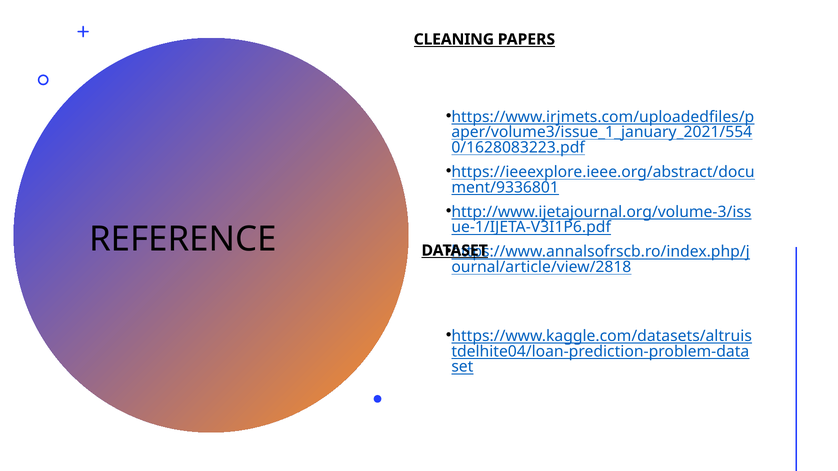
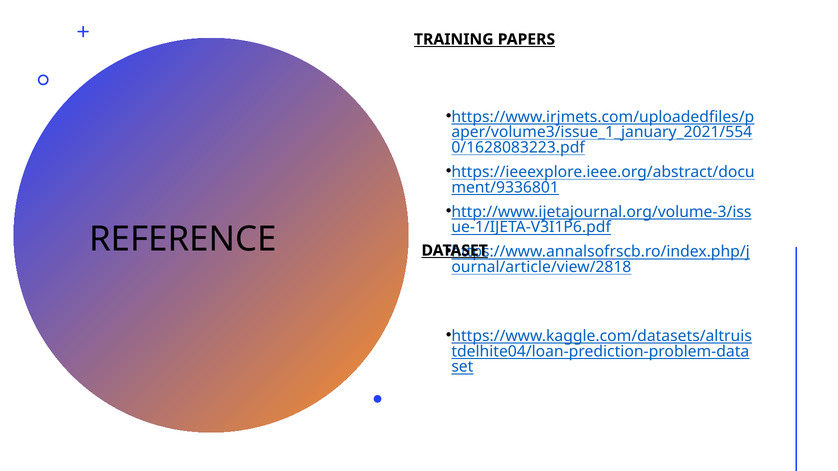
CLEANING: CLEANING -> TRAINING (454, 39)
